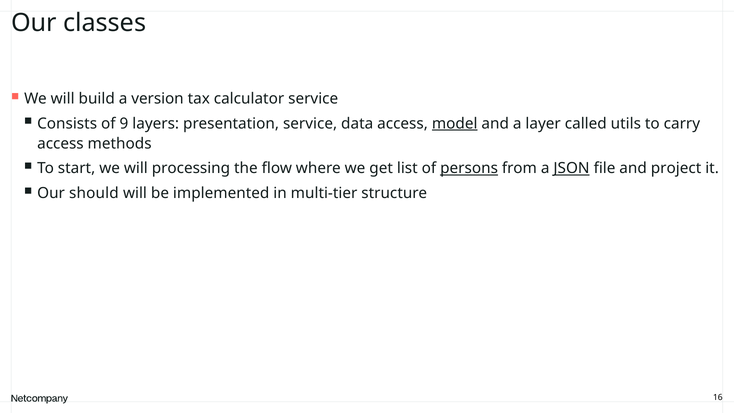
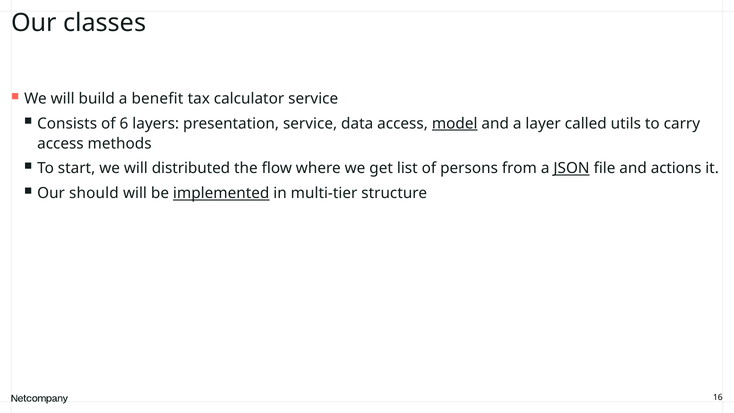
version: version -> benefit (157, 99)
9: 9 -> 6 (124, 123)
processing: processing -> distributed (191, 168)
persons underline: present -> none (469, 168)
project: project -> actions (676, 168)
implemented underline: none -> present (221, 193)
